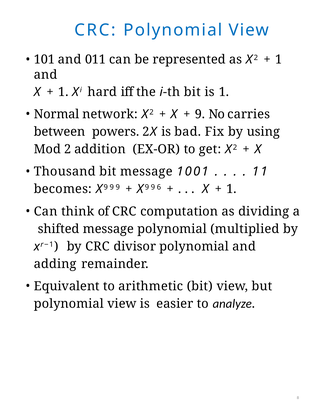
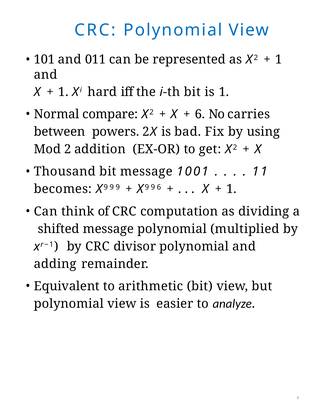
network: network -> compare (110, 114)
9: 9 -> 6 (200, 114)
